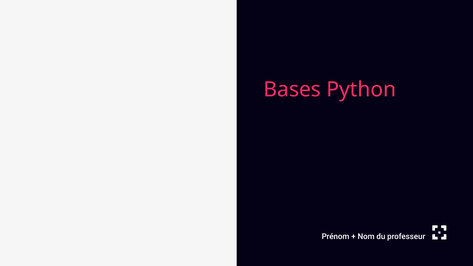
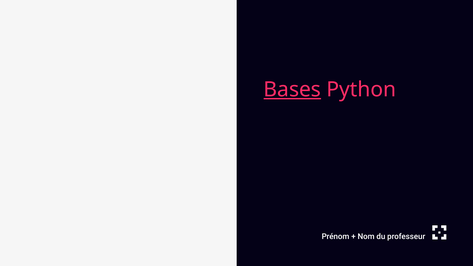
Bases underline: none -> present (292, 90)
